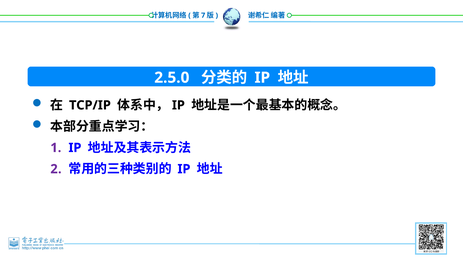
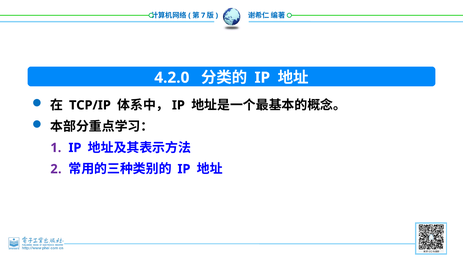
2.5.0: 2.5.0 -> 4.2.0 (172, 77)
